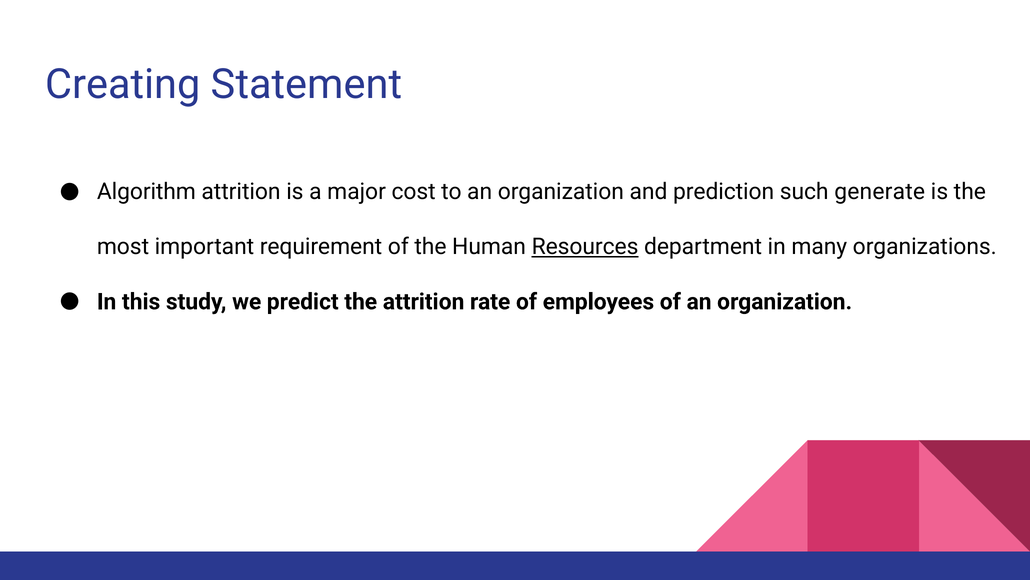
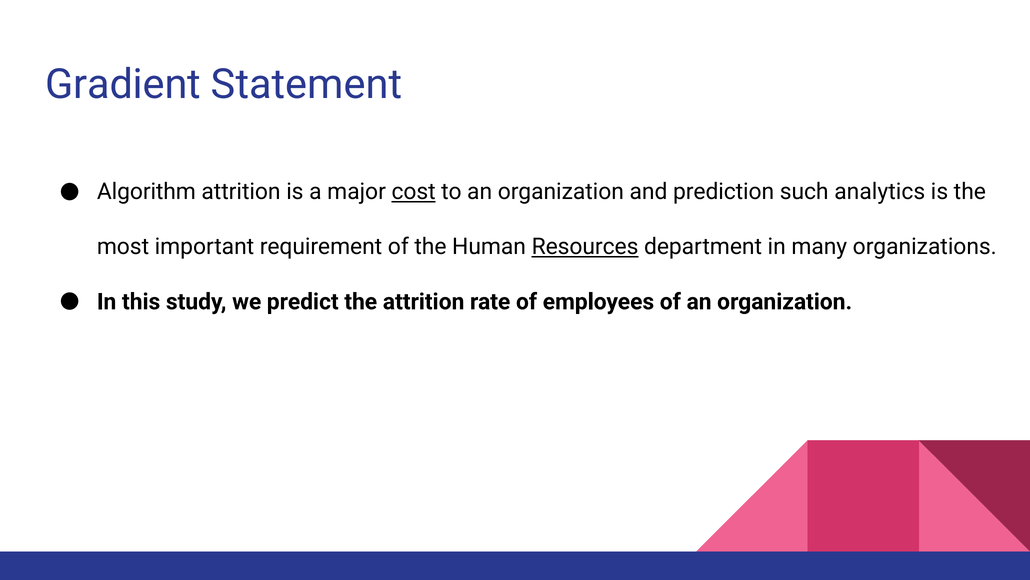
Creating: Creating -> Gradient (123, 84)
cost underline: none -> present (414, 192)
generate: generate -> analytics (880, 192)
